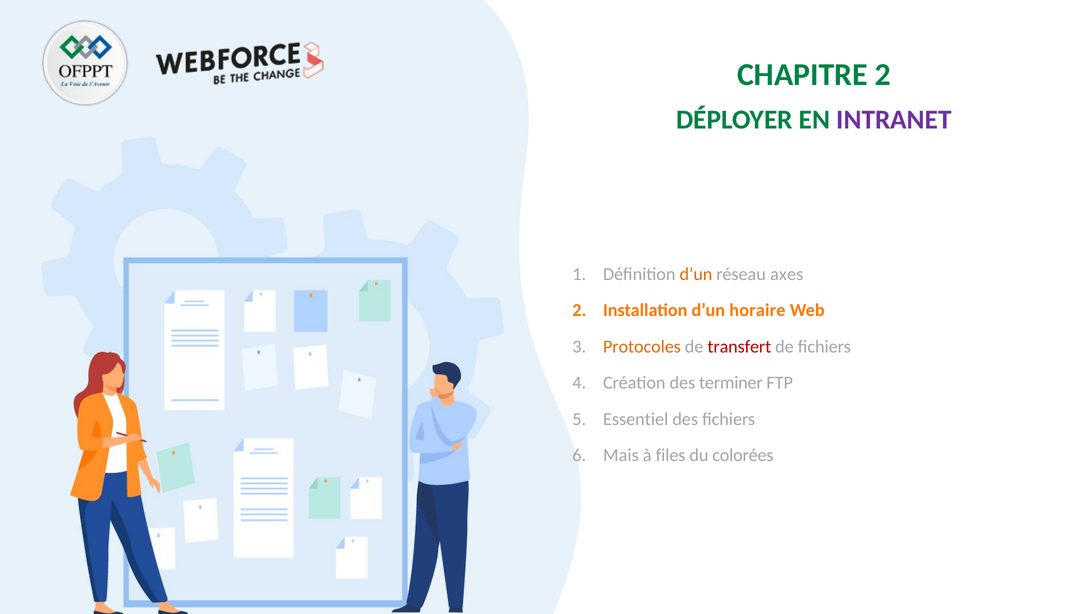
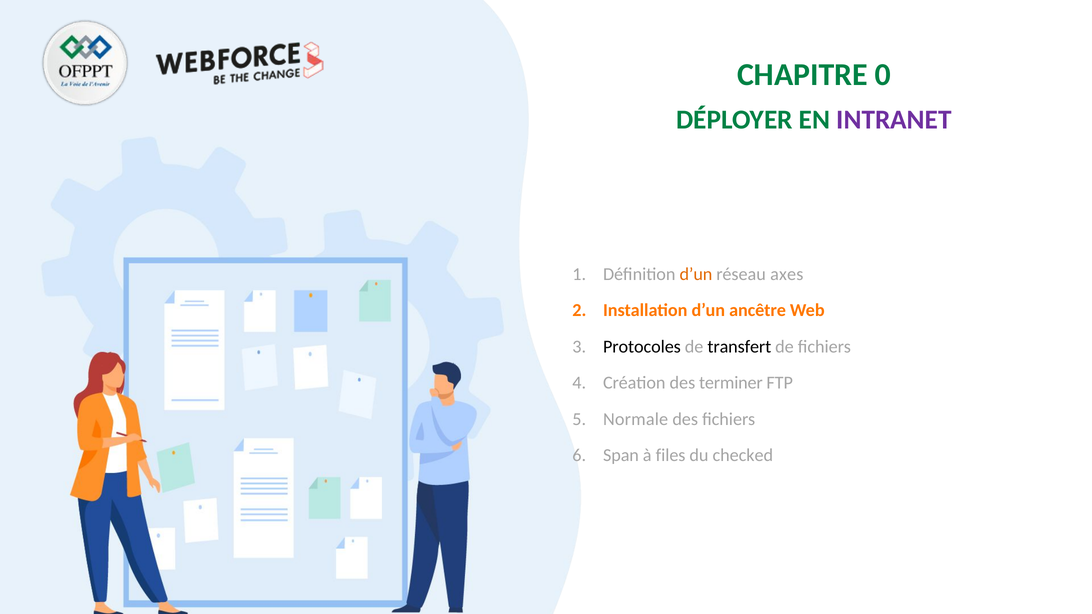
CHAPITRE 2: 2 -> 0 (883, 75)
horaire: horaire -> ancêtre (758, 310)
Protocoles colour: orange -> black (642, 347)
transfert colour: red -> black (739, 347)
Essentiel: Essentiel -> Normale (636, 419)
Mais: Mais -> Span (621, 456)
colorées: colorées -> checked (743, 456)
